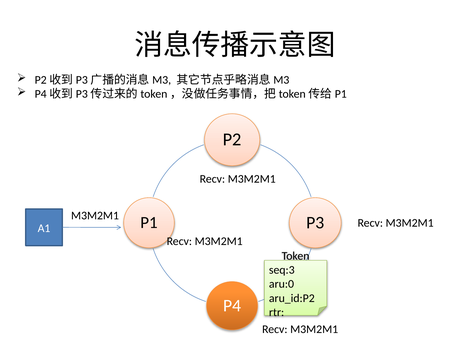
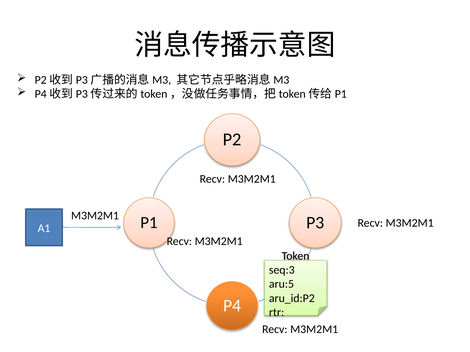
aru:0: aru:0 -> aru:5 (281, 284)
